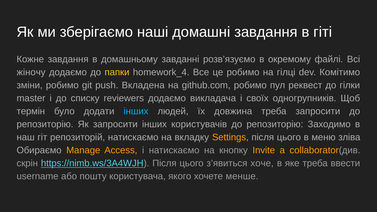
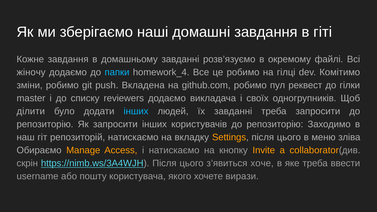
папки colour: yellow -> light blue (117, 72)
термін: термін -> ділити (31, 111)
їх довжина: довжина -> завданні (233, 111)
менше: менше -> вирази (242, 176)
